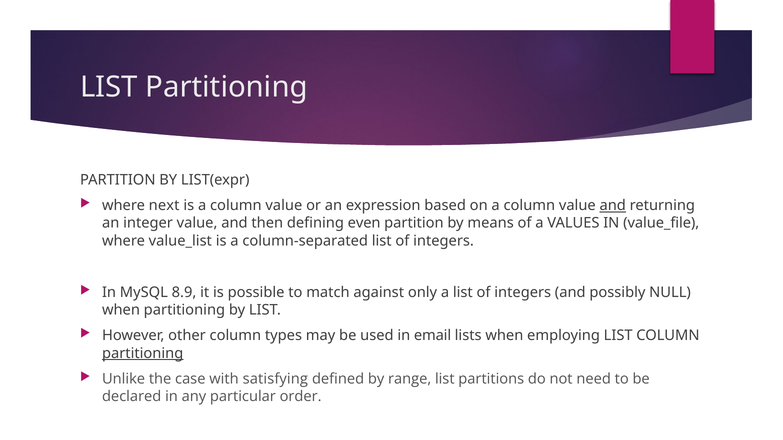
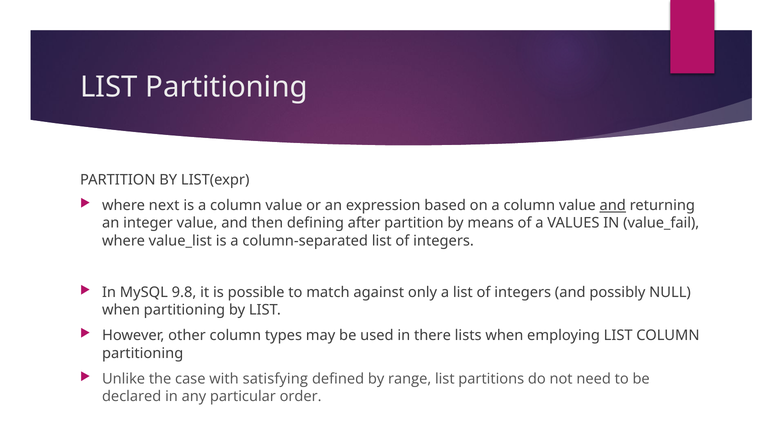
even: even -> after (364, 223)
value_file: value_file -> value_fail (661, 223)
8.9: 8.9 -> 9.8 (184, 293)
email: email -> there (432, 336)
partitioning underline: present -> none (143, 354)
